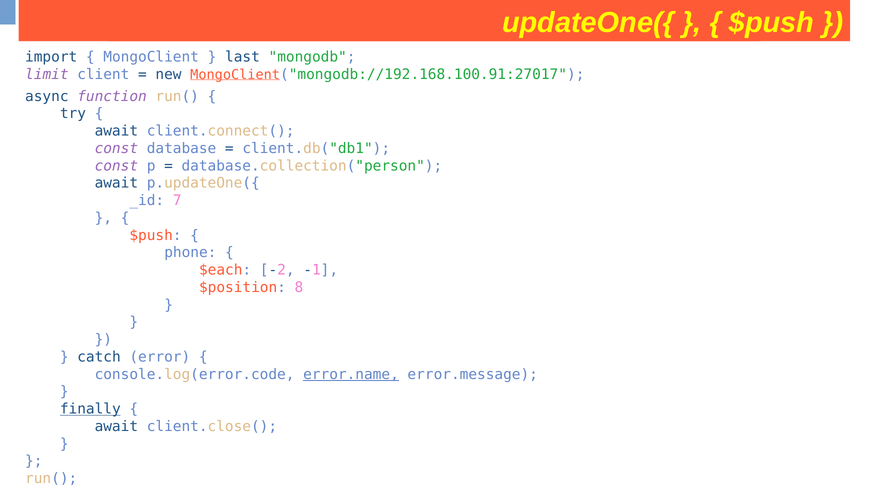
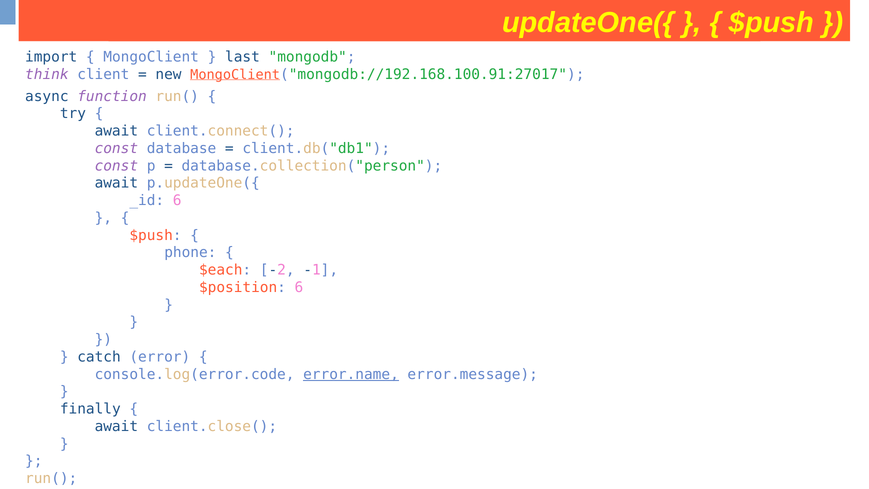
limit: limit -> think (47, 74)
_id 7: 7 -> 6 (177, 200)
$position 8: 8 -> 6 (299, 287)
finally underline: present -> none (90, 409)
